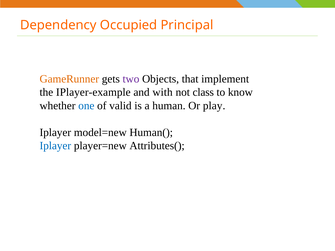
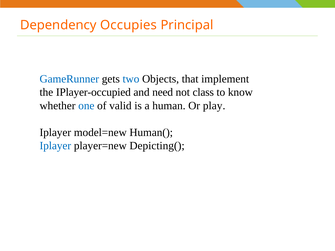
Occupied: Occupied -> Occupies (128, 25)
GameRunner colour: orange -> blue (69, 79)
two colour: purple -> blue (131, 79)
IPlayer-example: IPlayer-example -> IPlayer-occupied (93, 92)
with: with -> need (163, 92)
Attributes(: Attributes( -> Depicting( (157, 146)
